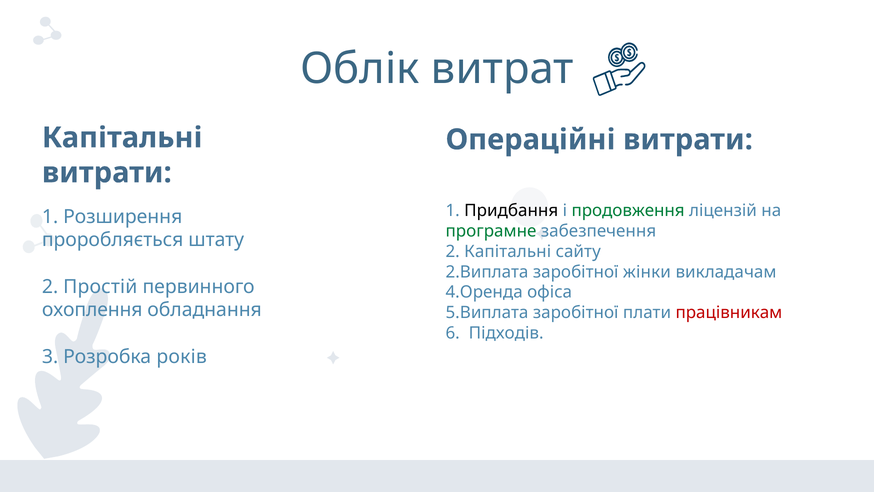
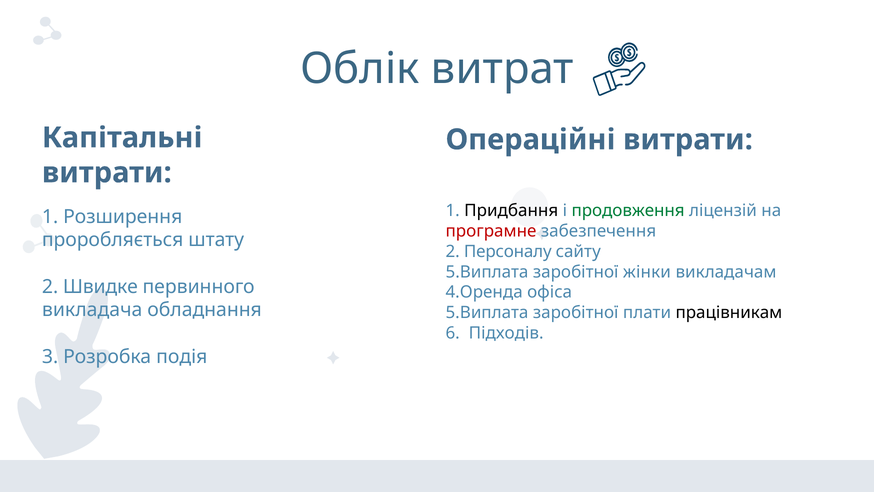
програмне colour: green -> red (491, 231)
2 Капітальні: Капітальні -> Персоналу (508, 251)
2.Виплата: 2.Виплата -> 5.Виплата (487, 272)
Простій: Простій -> Швидке (100, 286)
охоплення: охоплення -> викладача (92, 310)
працівникам colour: red -> black (729, 313)
років: років -> подія (182, 356)
